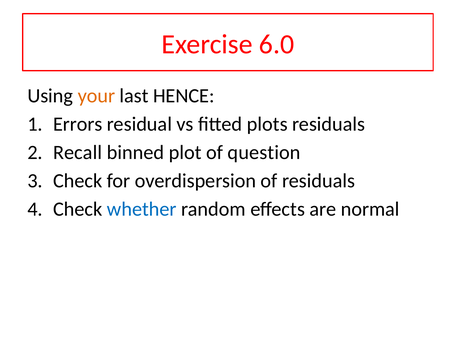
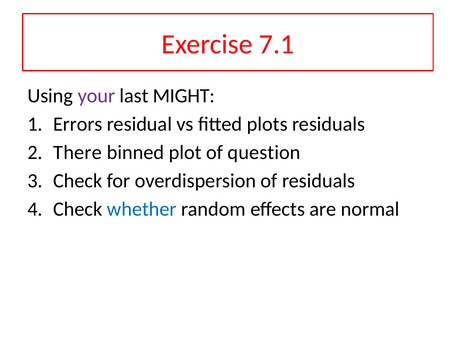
6.0: 6.0 -> 7.1 (277, 44)
your colour: orange -> purple (96, 96)
HENCE: HENCE -> MIGHT (184, 96)
Recall: Recall -> There (78, 152)
